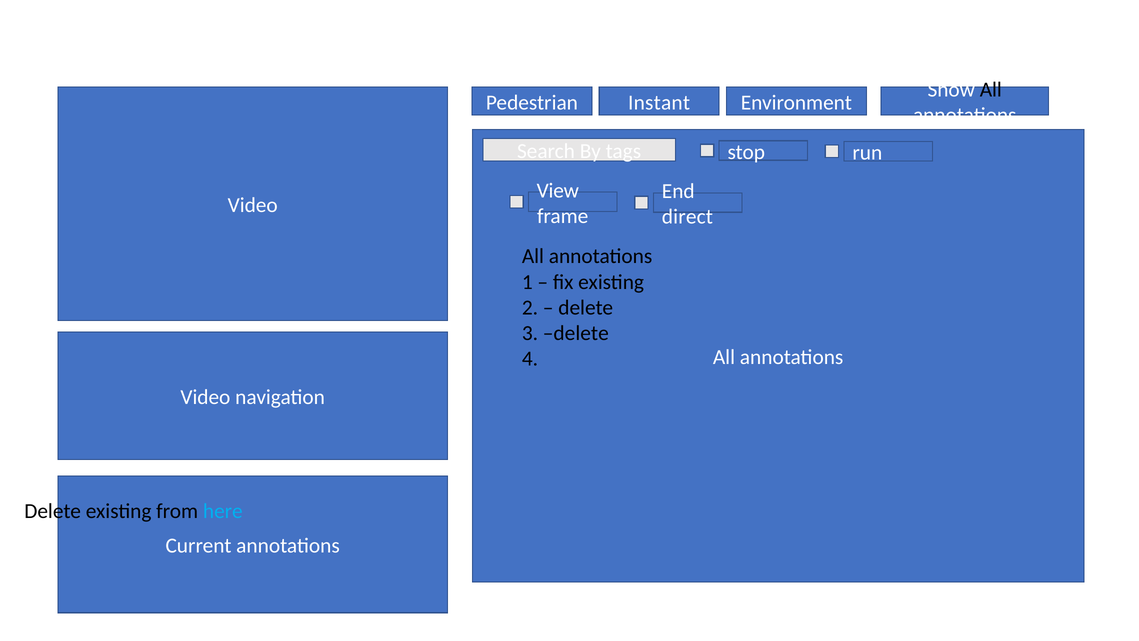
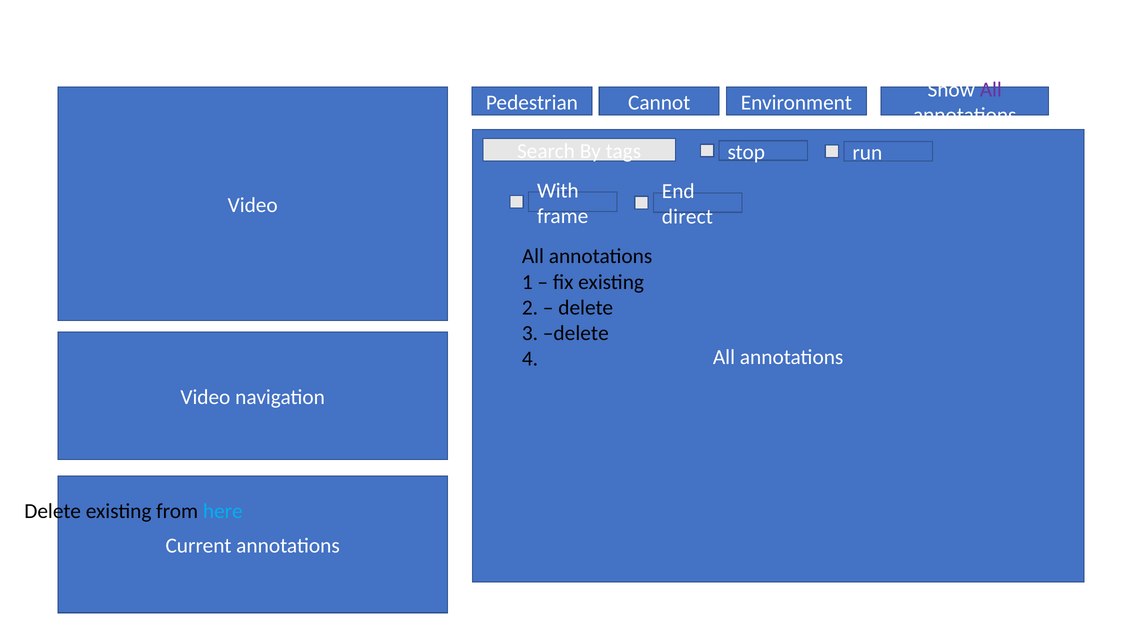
All colour: black -> purple (991, 90)
Instant: Instant -> Cannot (659, 102)
View: View -> With (558, 190)
